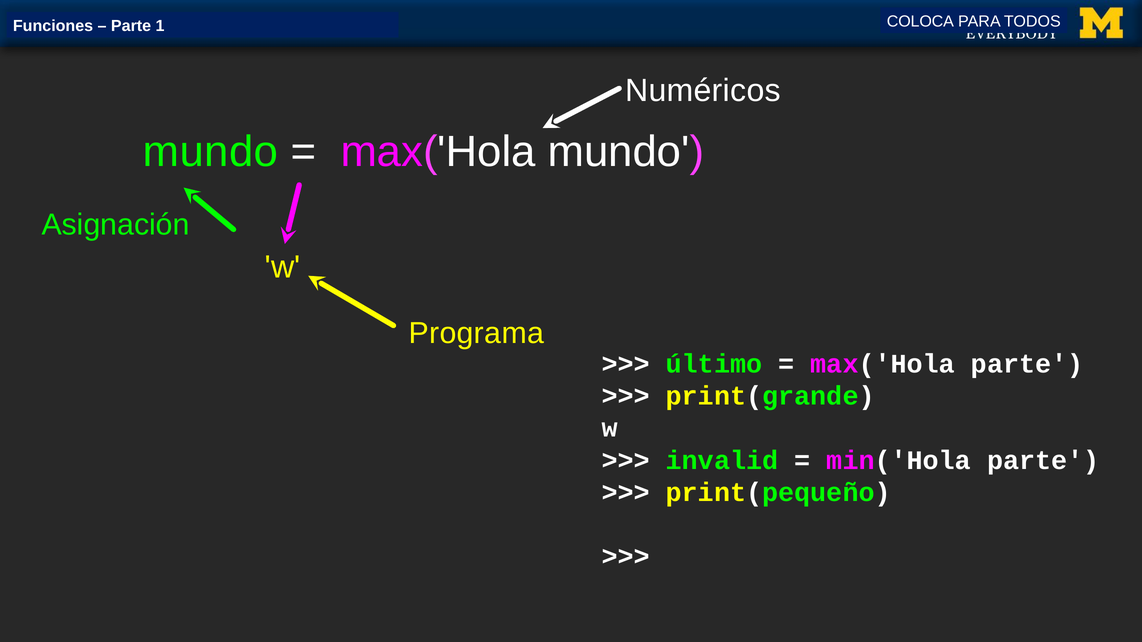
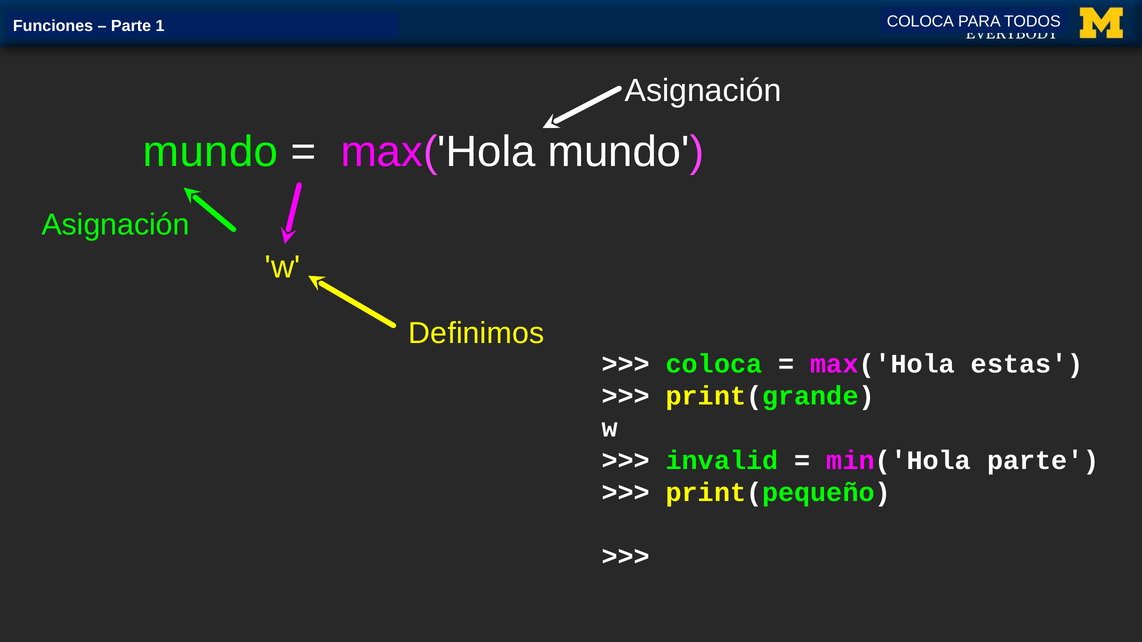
Numéricos: Numéricos -> Asignación (703, 91)
Programa: Programa -> Definimos (476, 334)
último: último -> coloca (714, 364)
max('Hola parte: parte -> estas (1027, 364)
